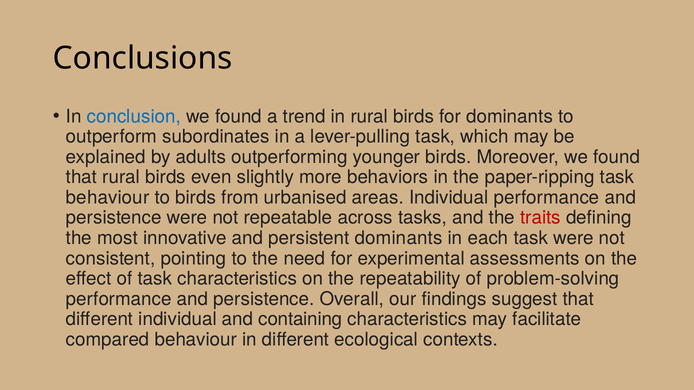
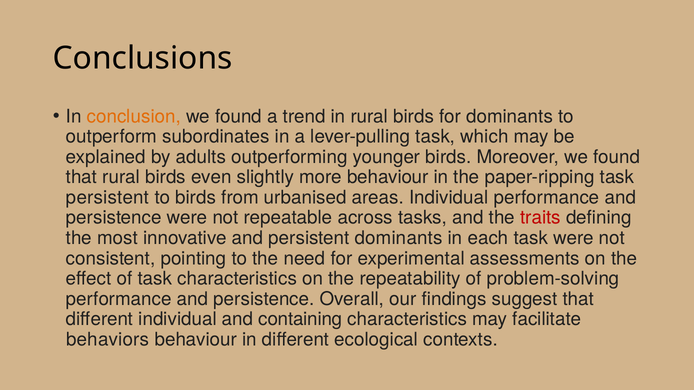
conclusion colour: blue -> orange (134, 117)
more behaviors: behaviors -> behaviour (388, 177)
behaviour: behaviour -> persistent (108, 198)
compared: compared -> behaviors (108, 340)
